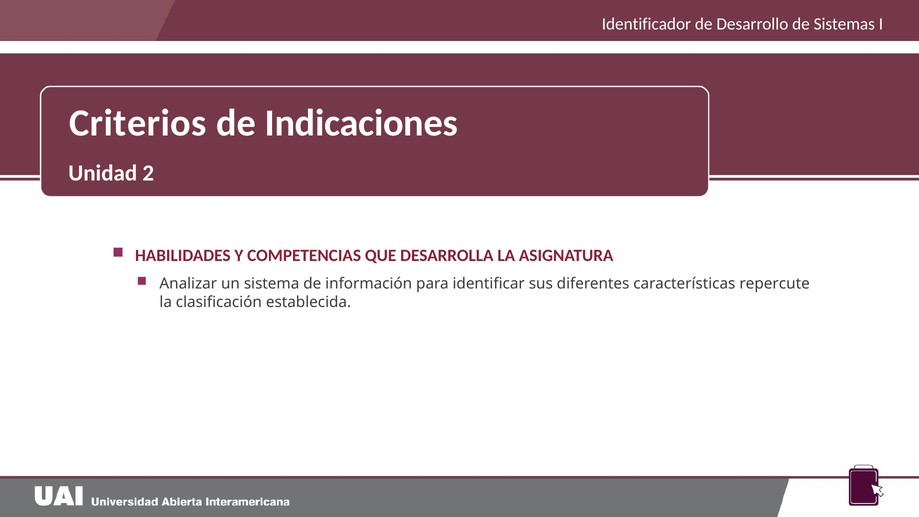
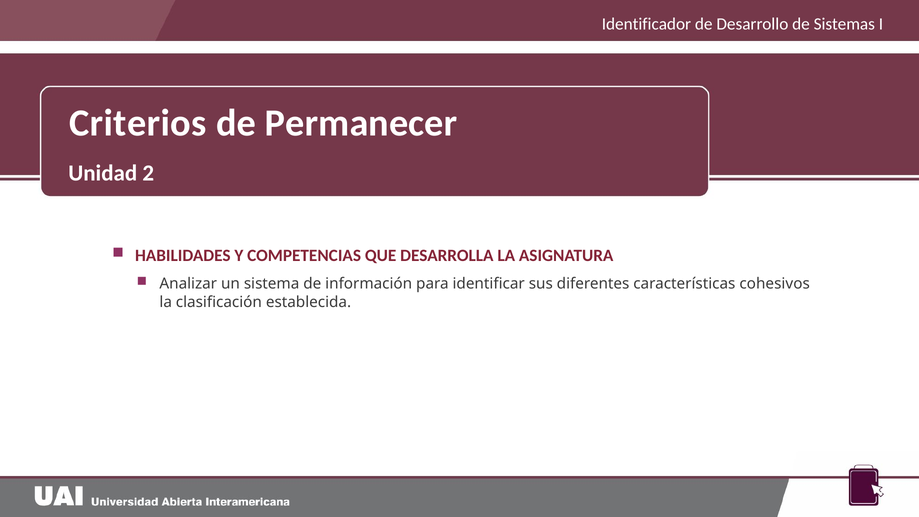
Indicaciones: Indicaciones -> Permanecer (361, 123)
repercute: repercute -> cohesivos (775, 284)
